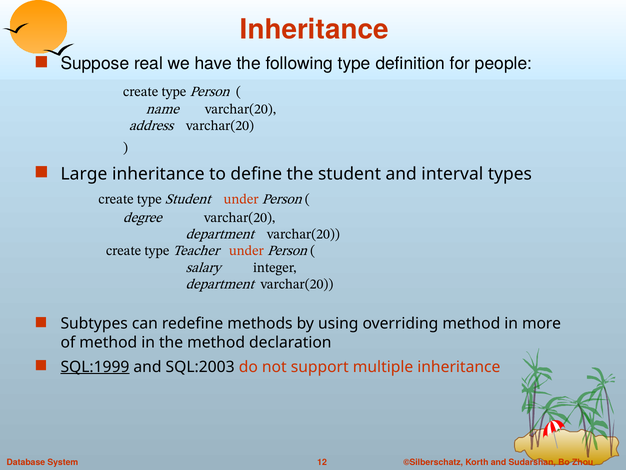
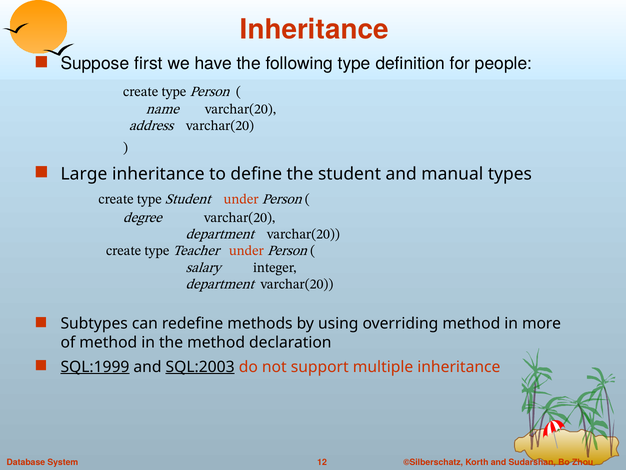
real: real -> first (148, 64)
interval: interval -> manual (452, 174)
SQL:2003 underline: none -> present (200, 366)
